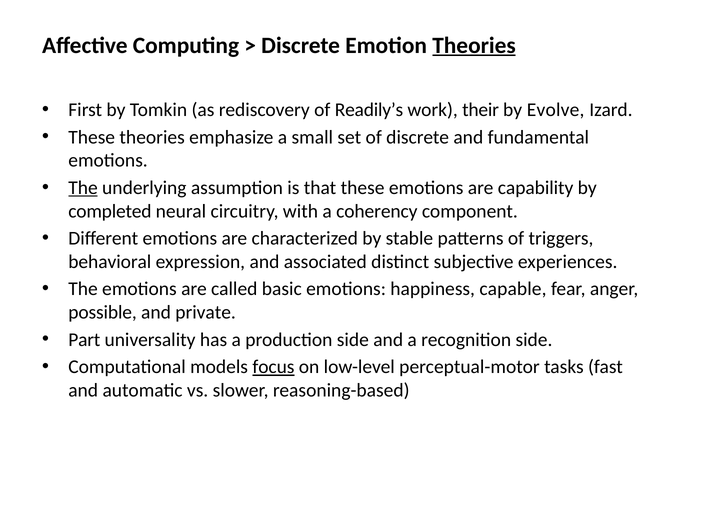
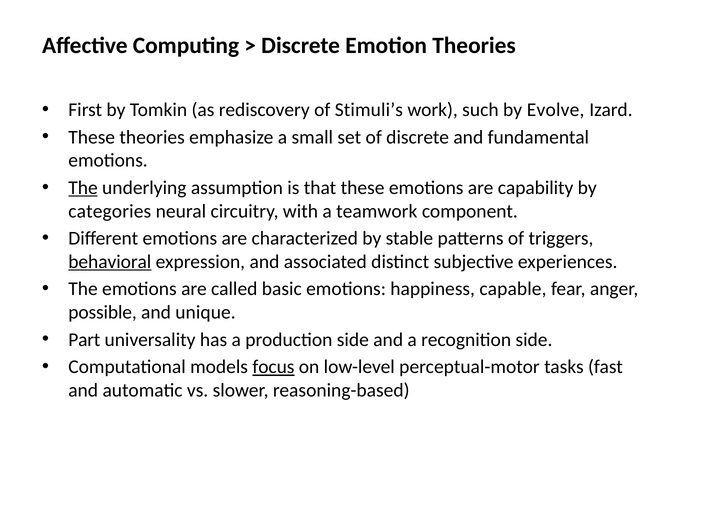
Theories underline: present -> none (474, 45)
Readily’s: Readily’s -> Stimuli’s (369, 110)
their: their -> such (480, 110)
completed: completed -> categories (110, 211)
coherency: coherency -> teamwork (377, 211)
behavioral underline: none -> present (110, 262)
private: private -> unique (206, 313)
